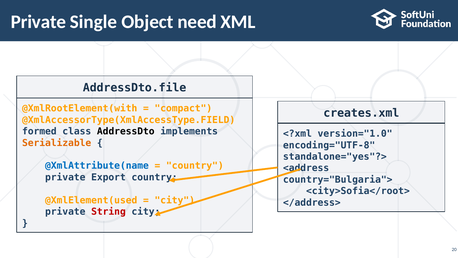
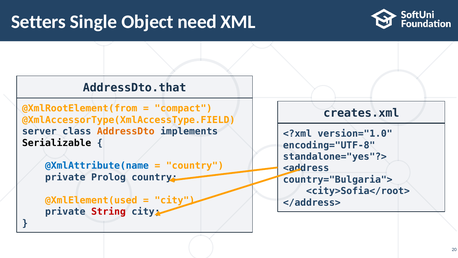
Private: Private -> Setters (38, 22)
AddressDto.file: AddressDto.file -> AddressDto.that (135, 88)
@XmlRootElement(with: @XmlRootElement(with -> @XmlRootElement(from (80, 108)
formed: formed -> server (39, 131)
AddressDto colour: black -> orange (126, 131)
Serializable colour: orange -> black (57, 143)
Export: Export -> Prolog (108, 177)
